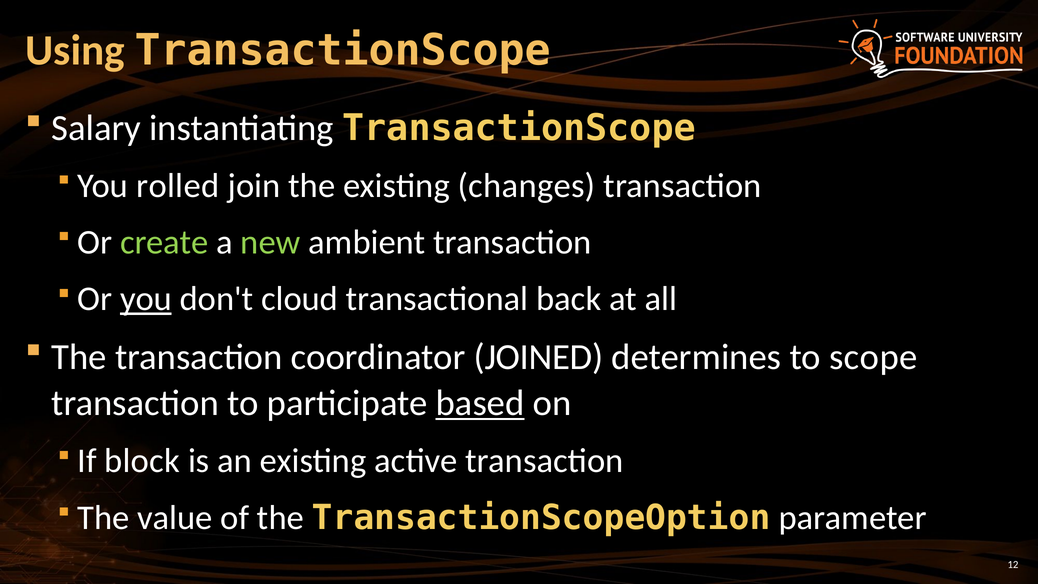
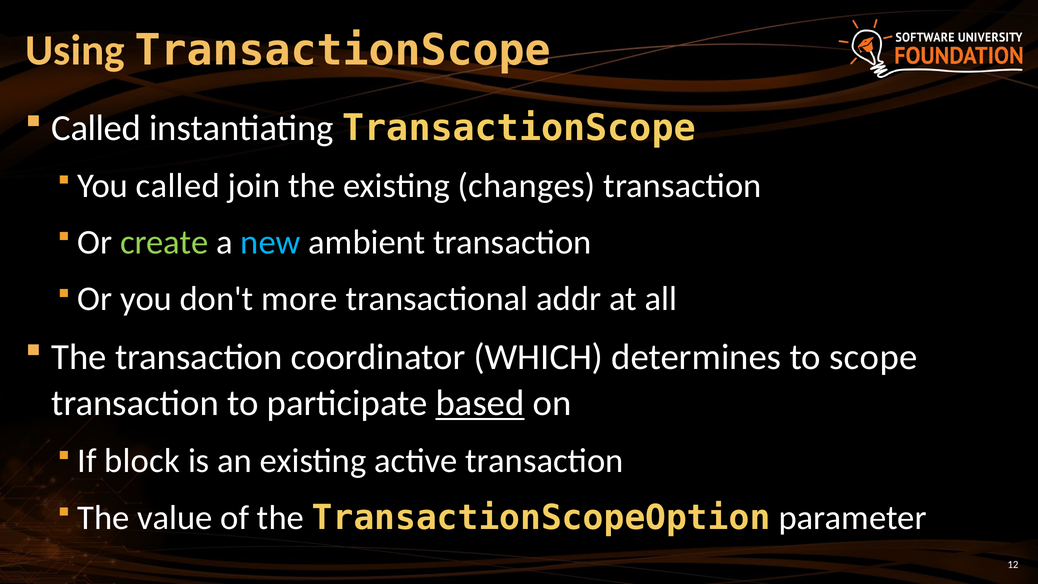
Salary: Salary -> Called (96, 128)
You rolled: rolled -> called (178, 186)
new colour: light green -> light blue (270, 242)
you underline: present -> none (146, 299)
cloud: cloud -> more (299, 299)
back: back -> addr (569, 299)
JOINED: JOINED -> WHICH (538, 357)
